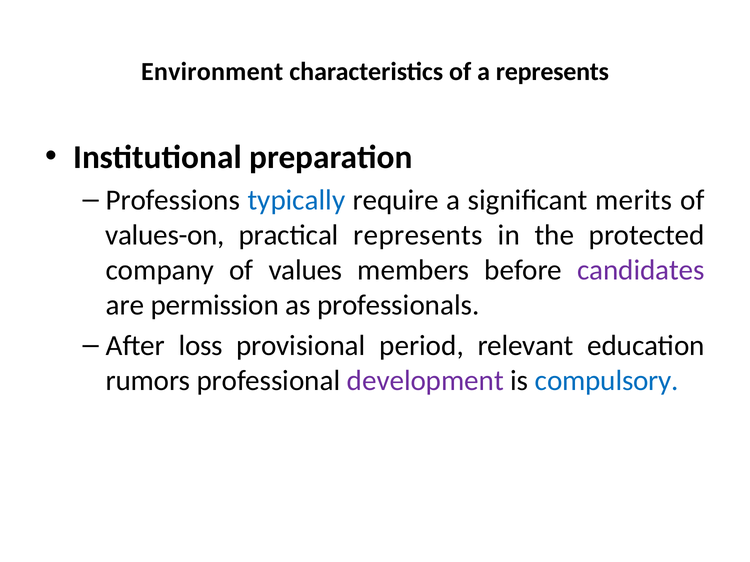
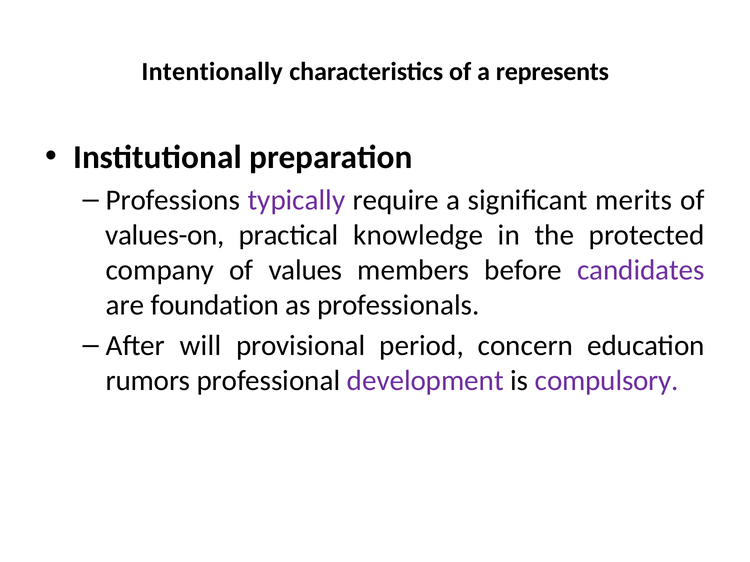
Environment: Environment -> Intentionally (212, 72)
typically colour: blue -> purple (296, 200)
practical represents: represents -> knowledge (418, 235)
permission: permission -> foundation (215, 305)
loss: loss -> will (200, 346)
relevant: relevant -> concern (525, 346)
compulsory colour: blue -> purple (607, 381)
